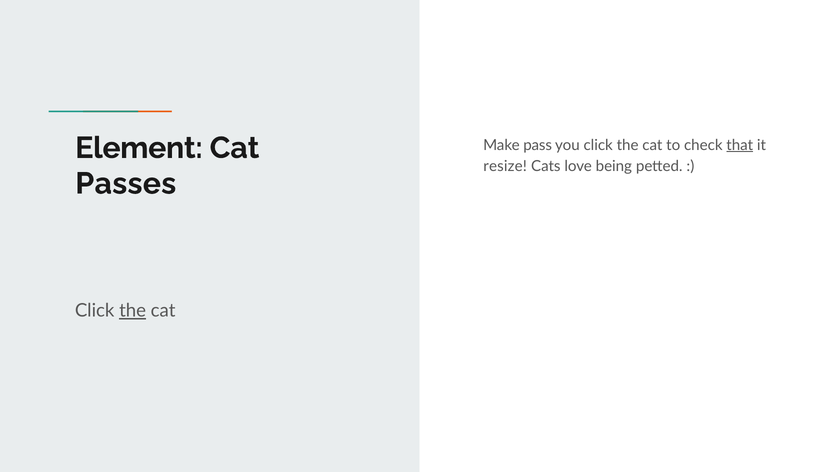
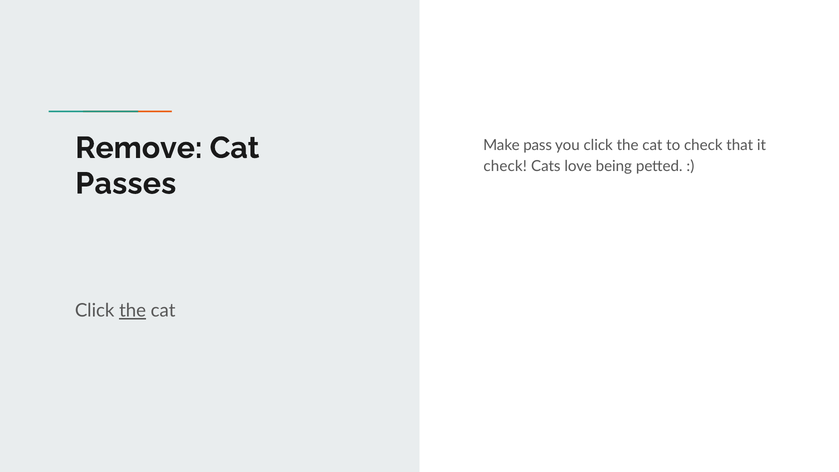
Element: Element -> Remove (139, 148)
that underline: present -> none (740, 145)
resize: resize -> check (505, 166)
